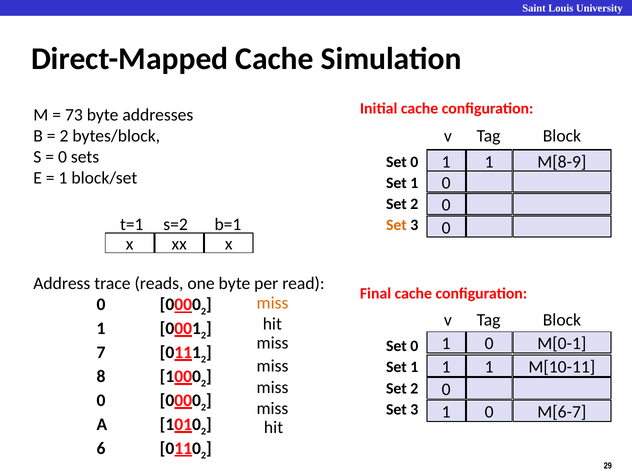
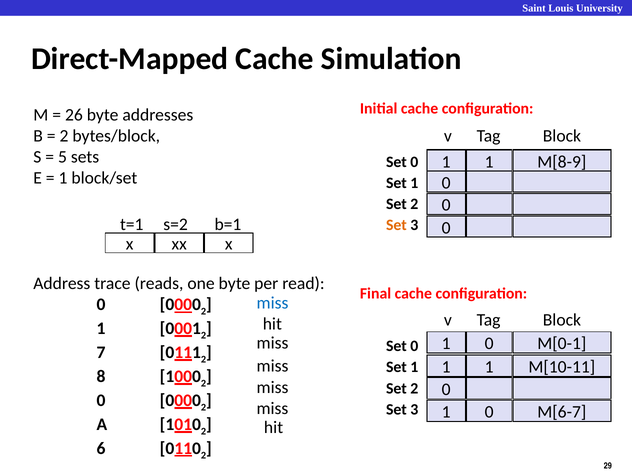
73: 73 -> 26 (74, 115)
0: 0 -> 5 (63, 157)
miss colour: orange -> blue (273, 303)
